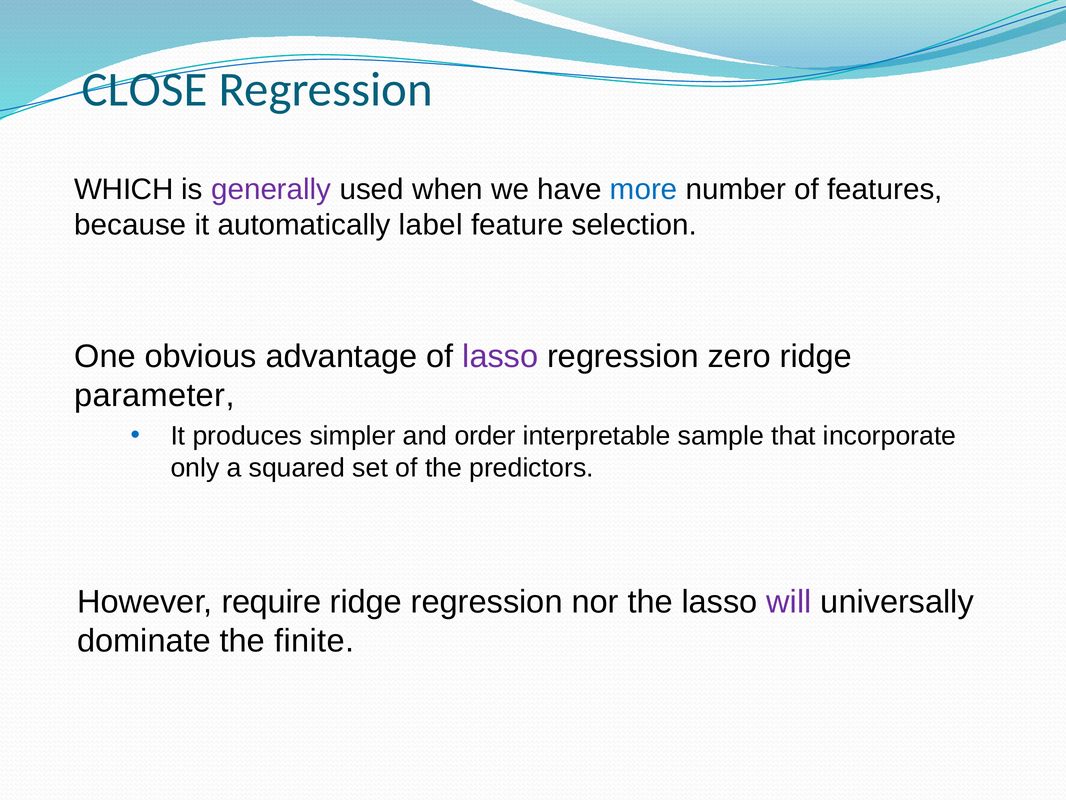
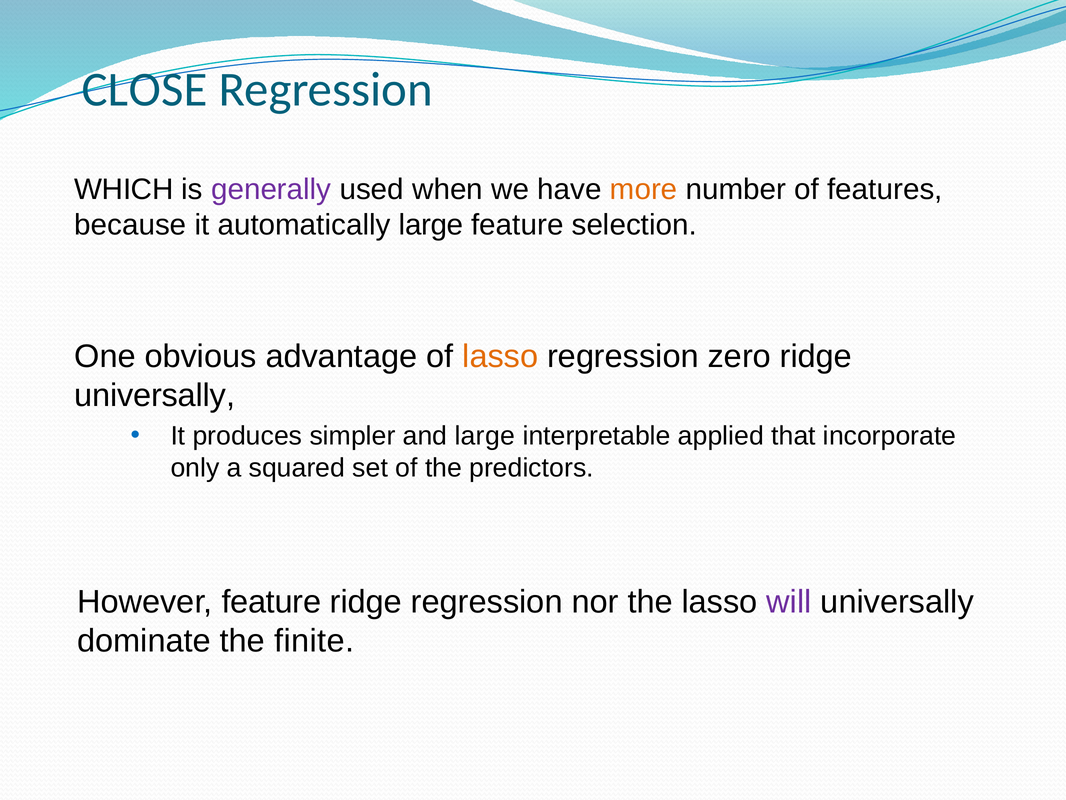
more colour: blue -> orange (644, 189)
automatically label: label -> large (431, 225)
lasso colour: purple -> orange (500, 356)
parameter: parameter -> universally (155, 395)
and order: order -> large (485, 436)
sample: sample -> applied (721, 436)
However require: require -> feature (271, 601)
